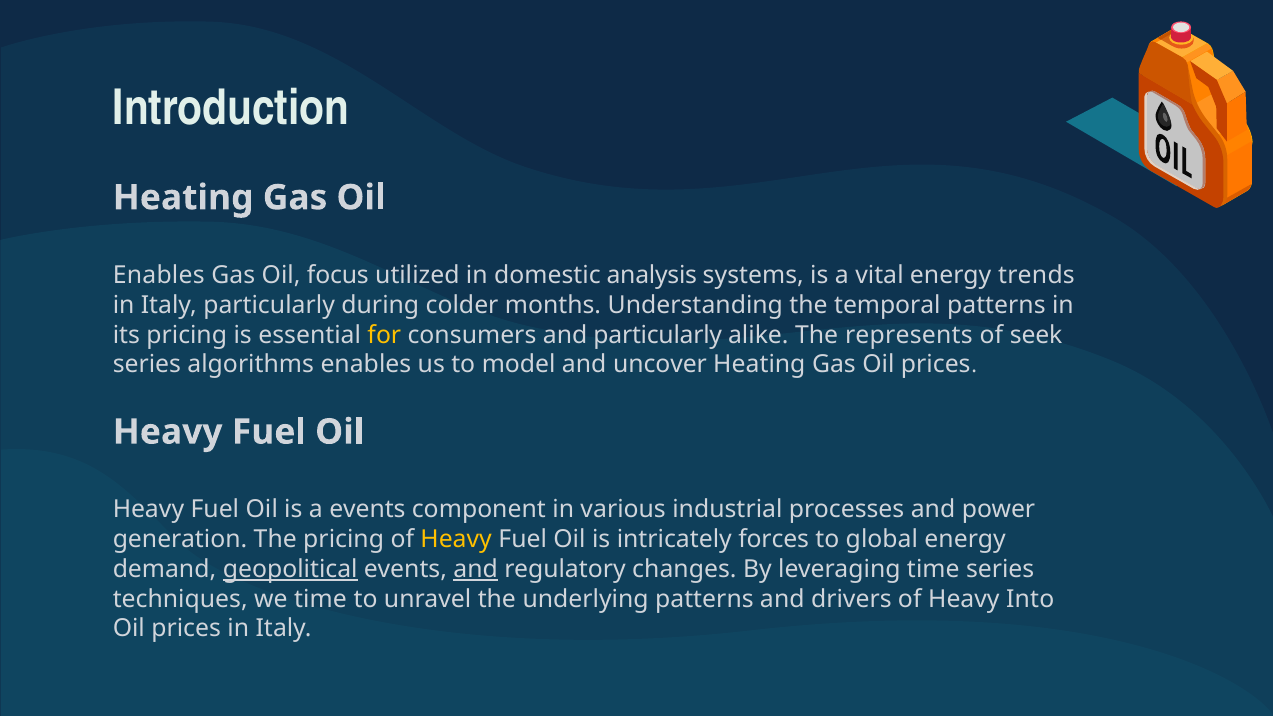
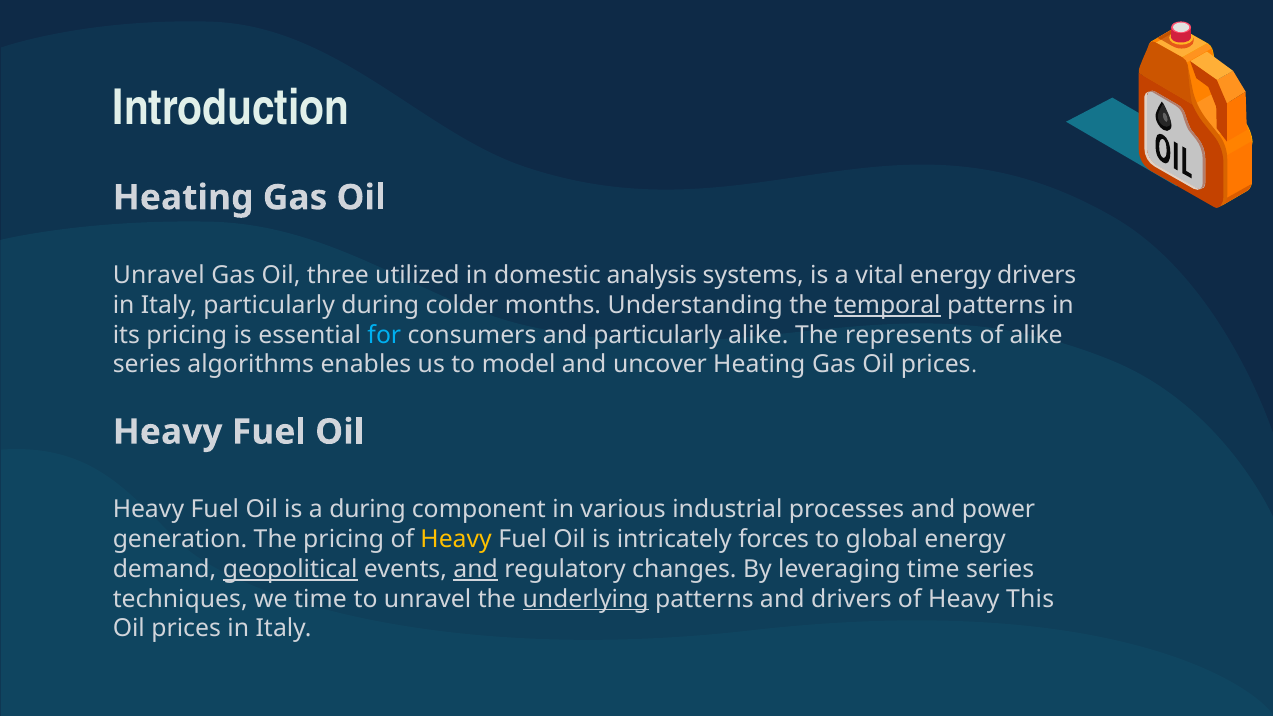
Enables: Enables -> Unravel (159, 275)
focus: focus -> three (338, 275)
energy trends: trends -> drivers (1037, 275)
temporal underline: none -> present (887, 305)
for colour: yellow -> light blue (384, 335)
of seek: seek -> alike (1036, 335)
a events: events -> during (368, 510)
underlying underline: none -> present (586, 599)
Into: Into -> This (1030, 599)
